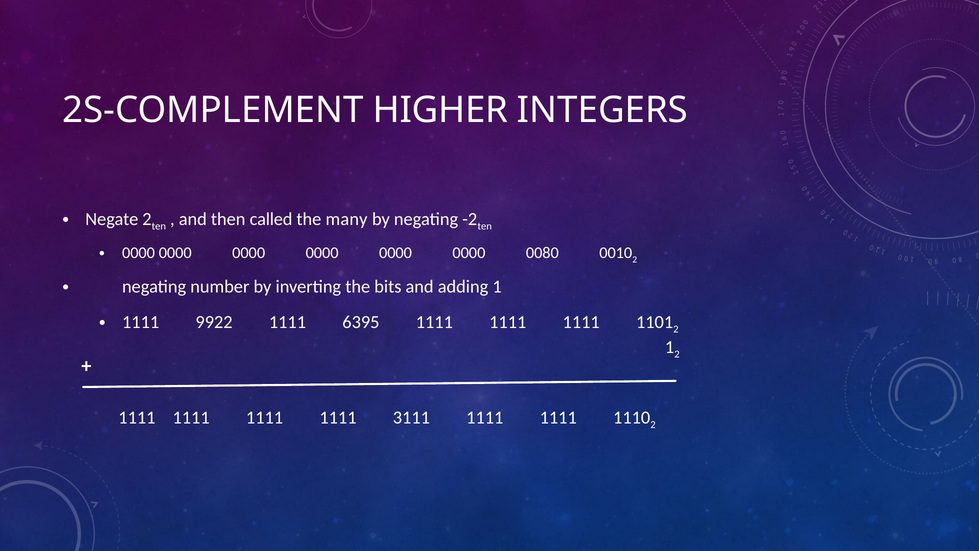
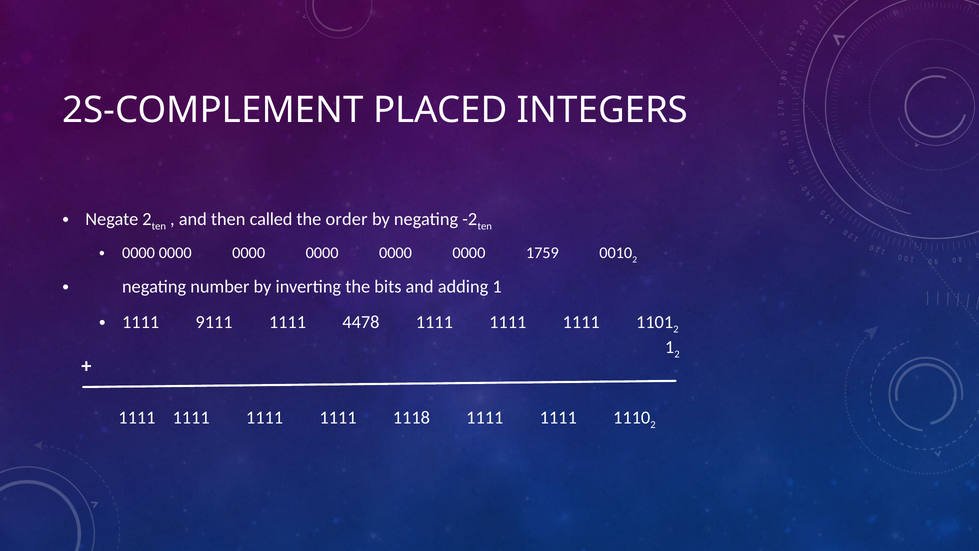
HIGHER: HIGHER -> PLACED (440, 110)
many: many -> order (347, 219)
0080: 0080 -> 1759 (542, 253)
9922: 9922 -> 9111 (214, 322)
6395: 6395 -> 4478 (361, 322)
3111: 3111 -> 1118 (411, 417)
